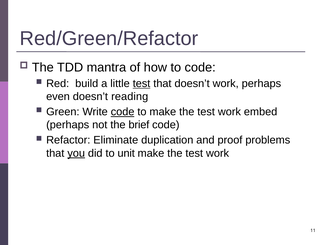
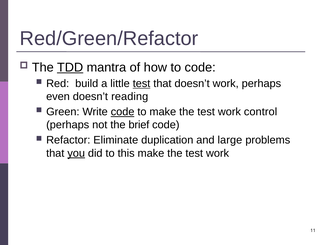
TDD underline: none -> present (70, 67)
embed: embed -> control (261, 112)
proof: proof -> large (230, 140)
unit: unit -> this (126, 153)
